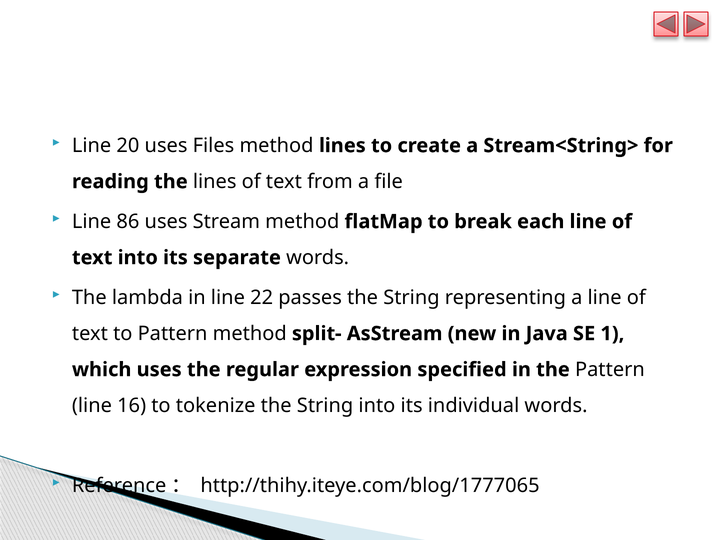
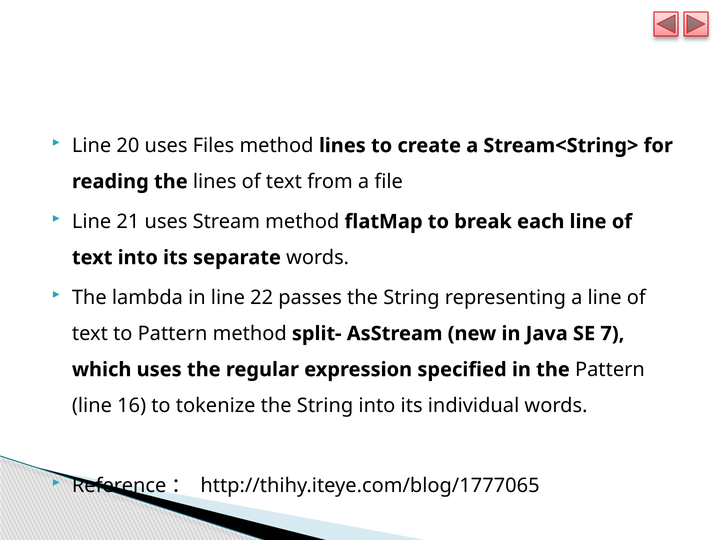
86: 86 -> 21 (128, 222)
1: 1 -> 7 (612, 334)
